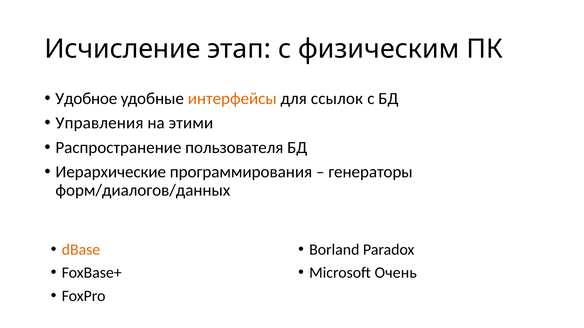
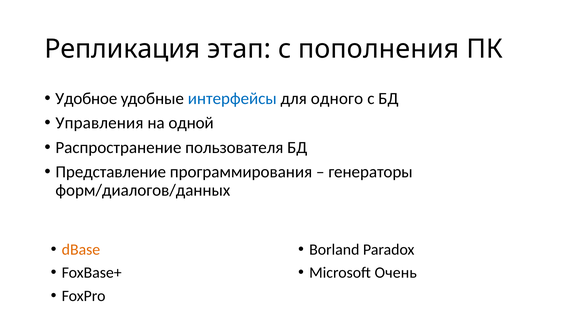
Исчисление: Исчисление -> Репликация (122, 49)
физическим: физическим -> пополнения (379, 49)
интерфейсы colour: orange -> blue (232, 99)
ссылок: ссылок -> одного (337, 99)
этими: этими -> одной (191, 123)
Иерархические: Иерархические -> Представление (111, 172)
